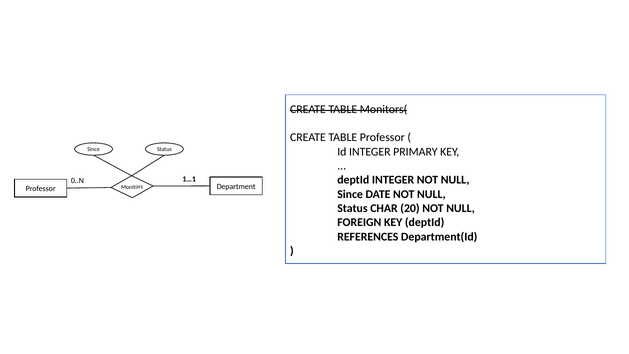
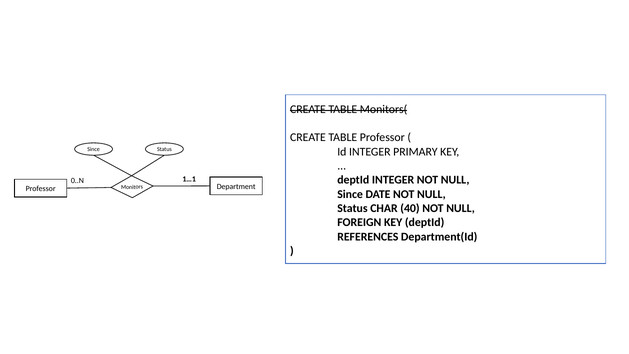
20: 20 -> 40 (410, 208)
